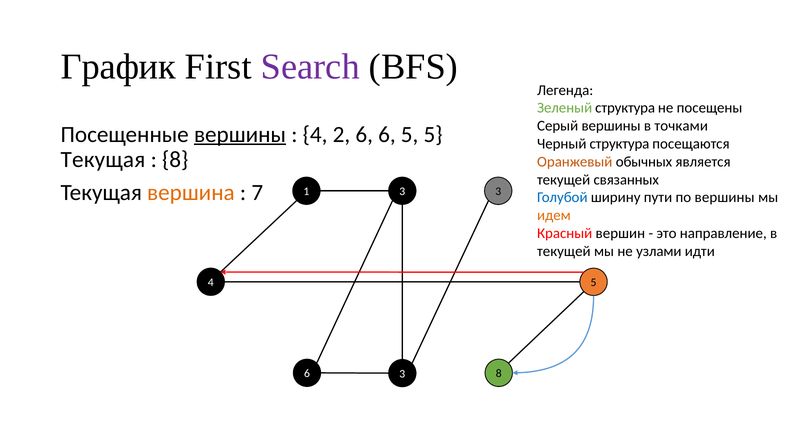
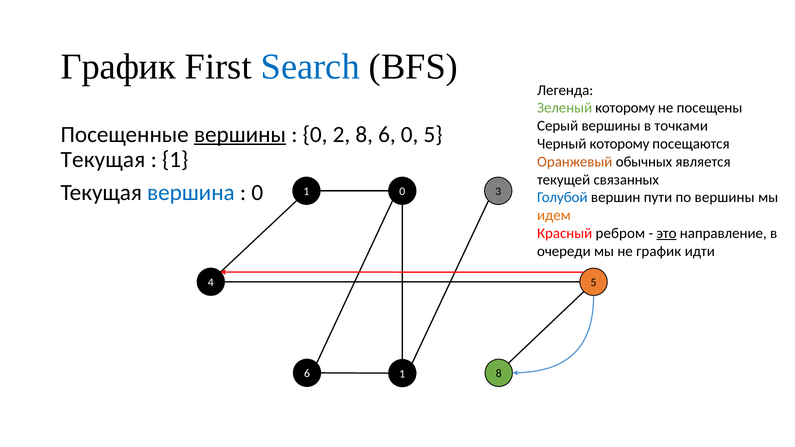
Search colour: purple -> blue (310, 67)
Зеленый структура: структура -> которому (625, 108)
4: 4 -> 0 (315, 134)
2 6: 6 -> 8 (364, 134)
6 5: 5 -> 0 (410, 134)
Черный структура: структура -> которому (619, 144)
8: 8 -> 1 (175, 159)
вершина colour: orange -> blue (191, 193)
7: 7 -> 0 (257, 193)
1 3: 3 -> 0 (402, 192)
ширину: ширину -> вершин (616, 198)
вершин: вершин -> ребром (620, 233)
это underline: none -> present (667, 233)
текущей: текущей -> очереди (564, 251)
не узлами: узлами -> график (659, 251)
6 3: 3 -> 1 (402, 374)
